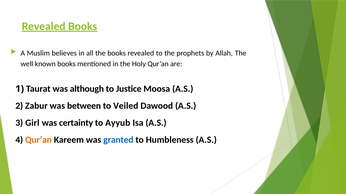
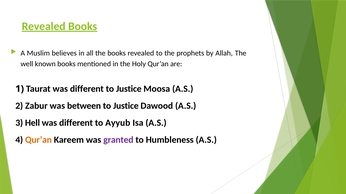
Taurat was although: although -> different (87, 89)
Veiled: Veiled -> Justice (126, 106)
Girl: Girl -> Hell (32, 123)
certainty: certainty -> different (76, 123)
granted colour: blue -> purple (118, 140)
